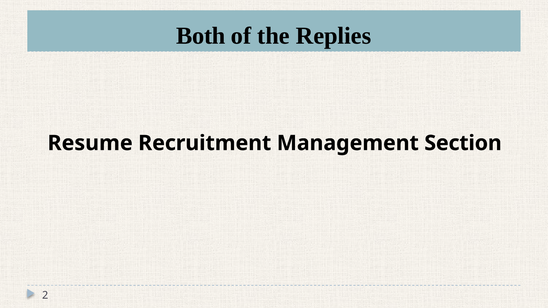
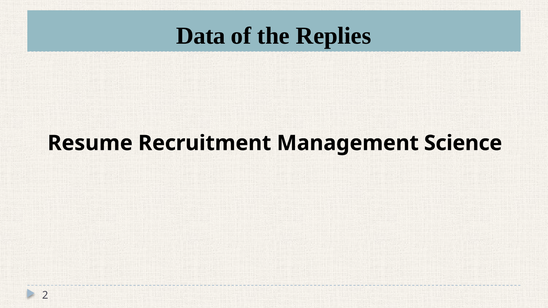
Both: Both -> Data (201, 36)
Section: Section -> Science (463, 143)
